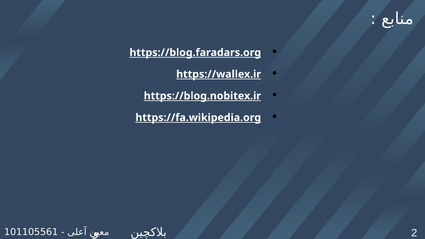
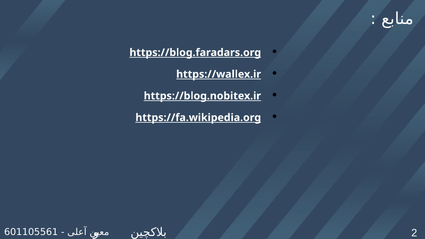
101105561: 101105561 -> 601105561 (31, 232)
